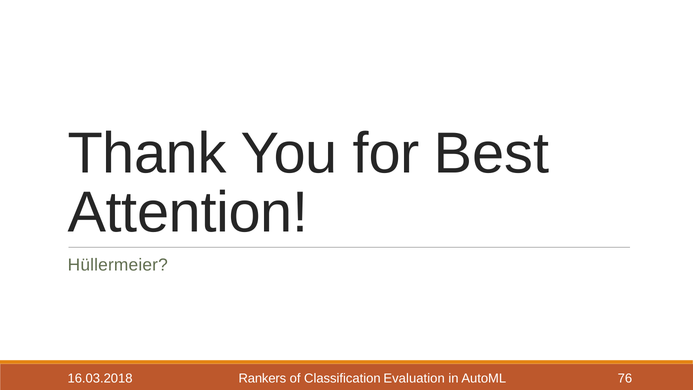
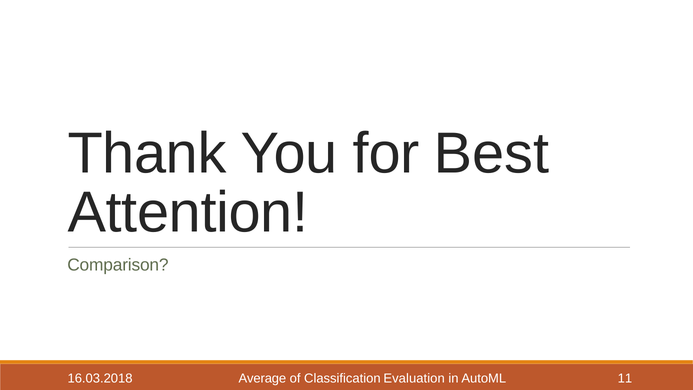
Hüllermeier: Hüllermeier -> Comparison (118, 265)
Rankers: Rankers -> Average (262, 378)
76: 76 -> 11 (625, 378)
